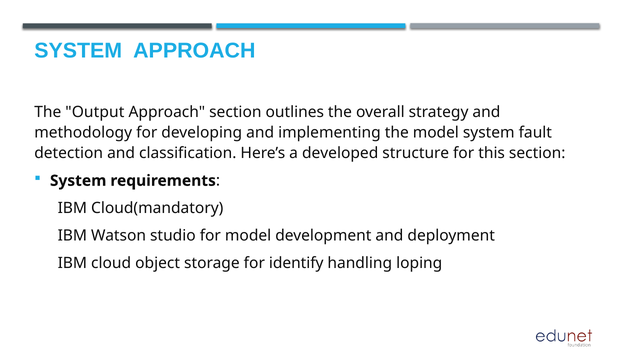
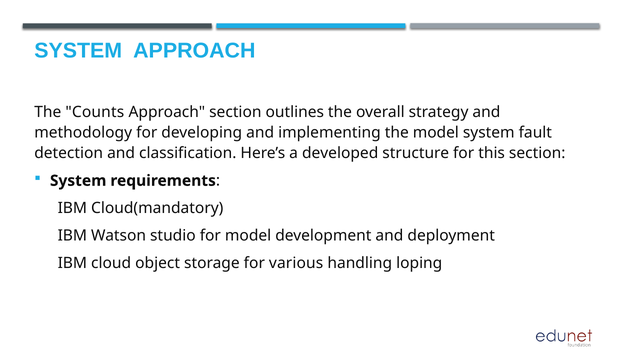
Output: Output -> Counts (95, 112)
identify: identify -> various (296, 263)
